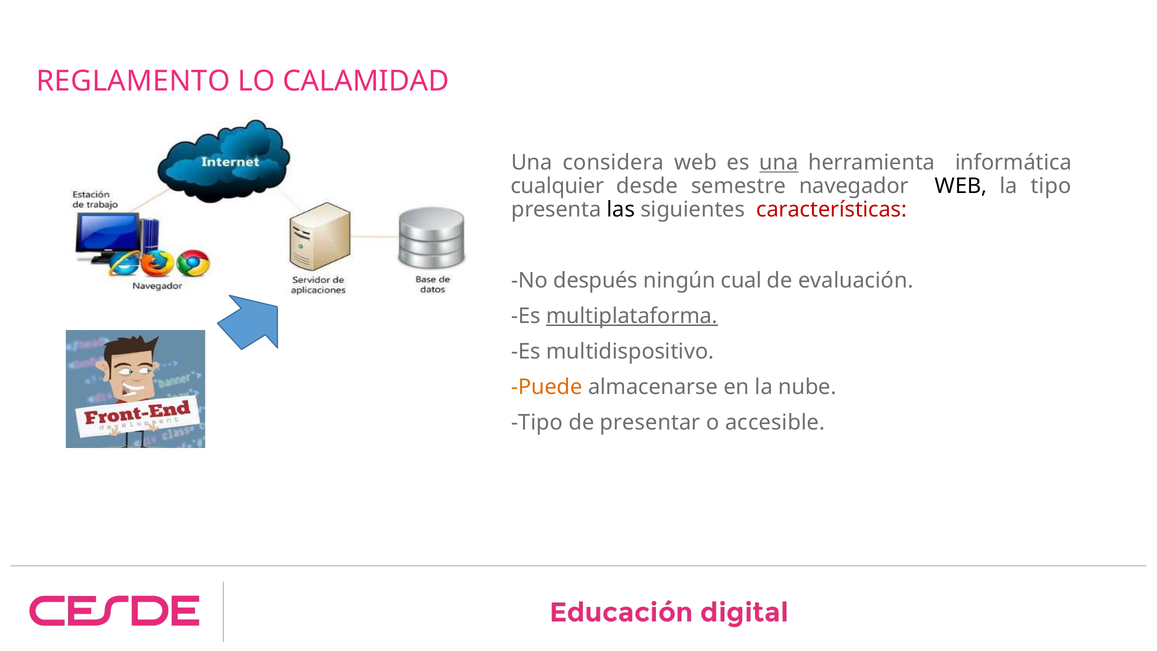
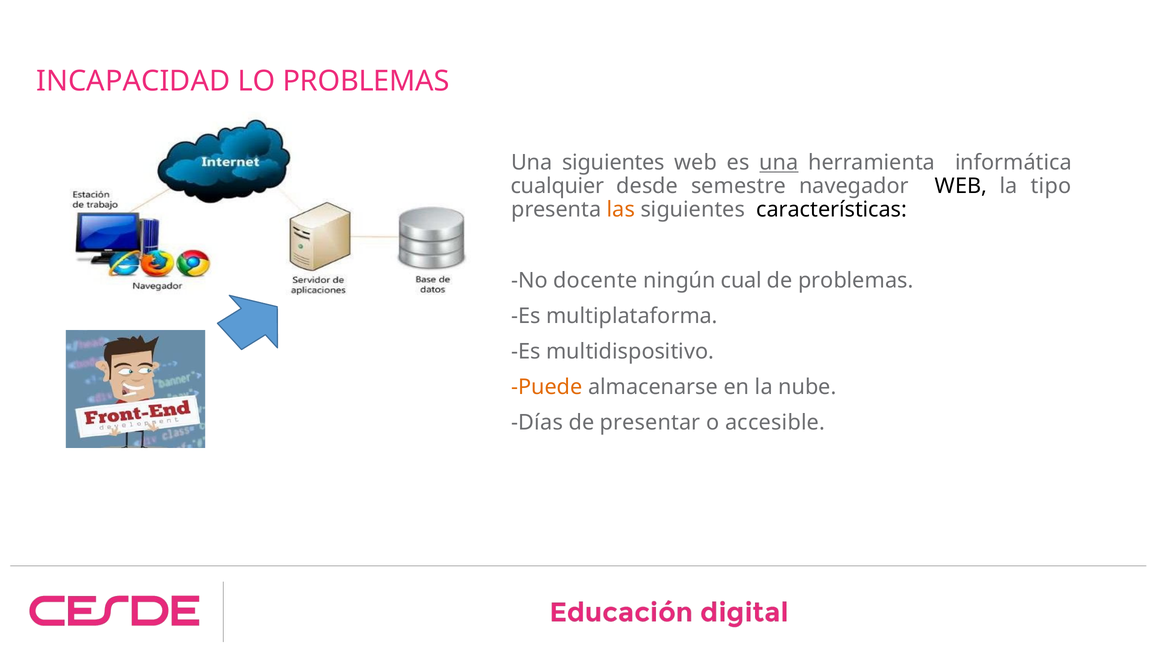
REGLAMENTO: REGLAMENTO -> INCAPACIDAD (133, 81)
LO CALAMIDAD: CALAMIDAD -> PROBLEMAS (366, 81)
Una considera: considera -> siguientes (614, 163)
las colour: black -> orange (621, 209)
características colour: red -> black (832, 209)
después: después -> docente (595, 280)
de evaluación: evaluación -> problemas (856, 280)
multiplataforma underline: present -> none (632, 316)
Tipo: Tipo -> Días (537, 422)
